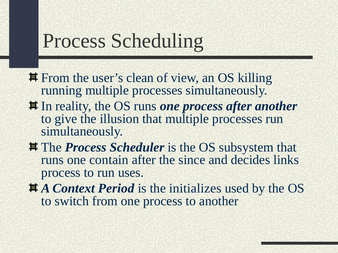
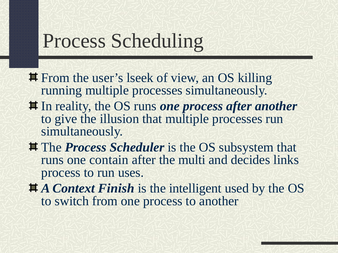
clean: clean -> lseek (140, 78)
since: since -> multi (192, 160)
Period: Period -> Finish (116, 189)
initializes: initializes -> intelligent (195, 189)
